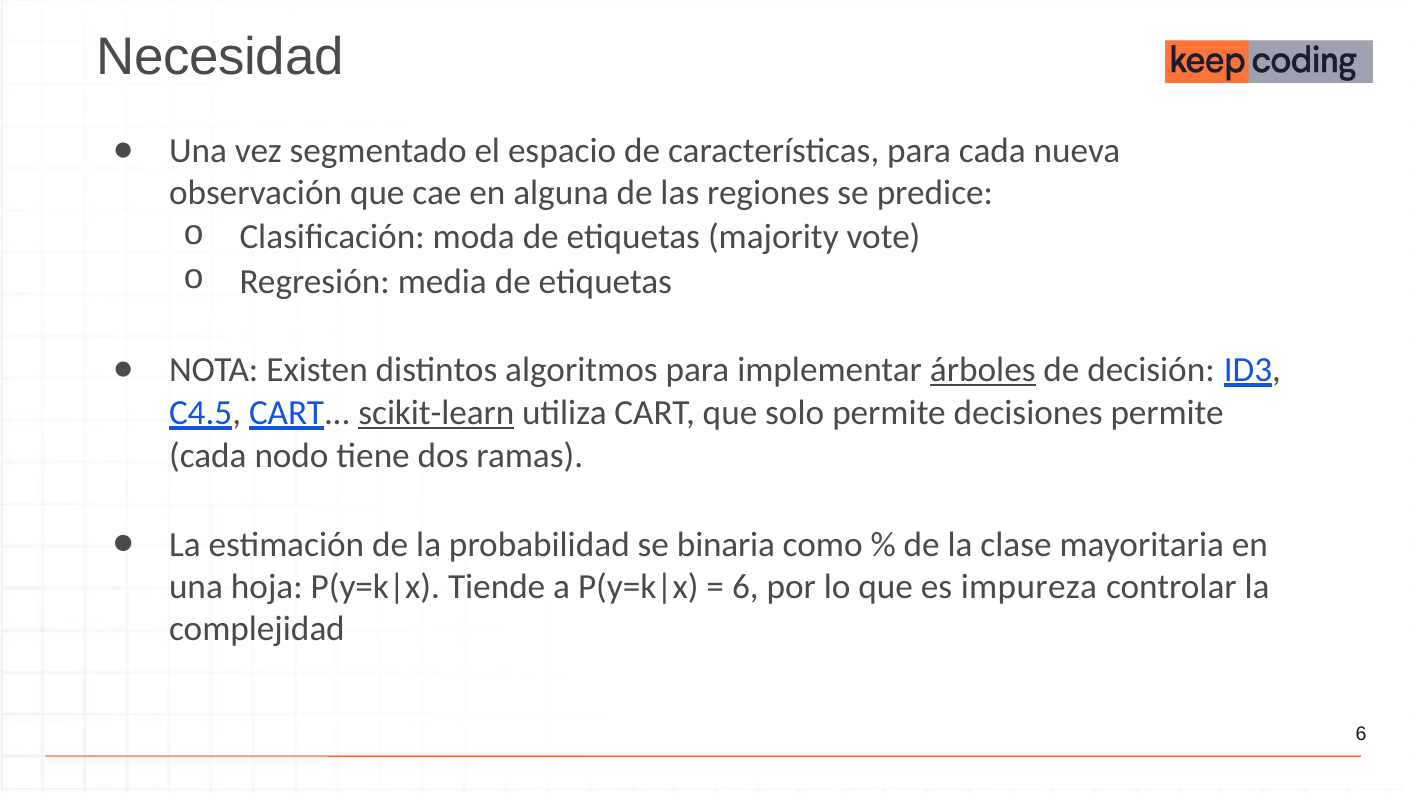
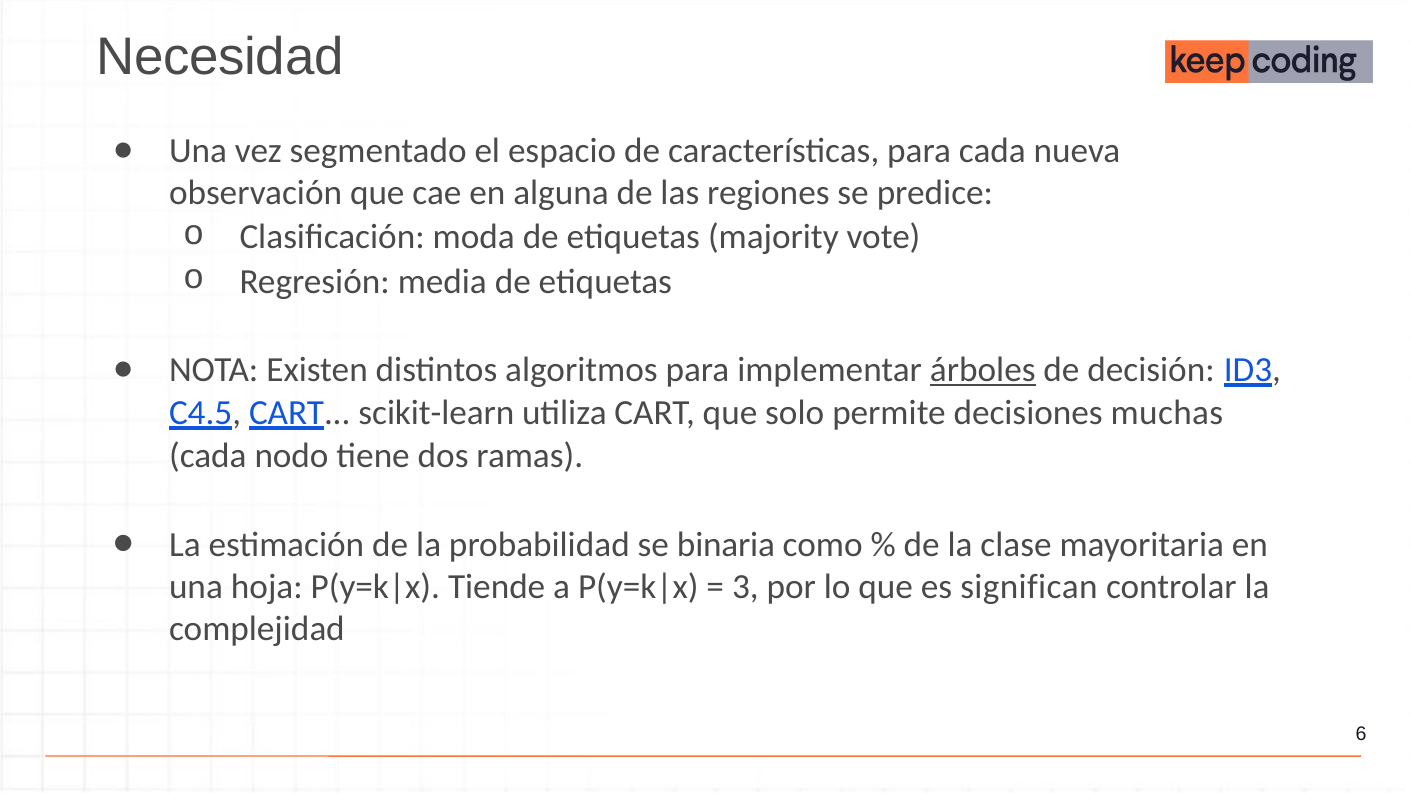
scikit-learn underline: present -> none (436, 413)
decisiones permite: permite -> muchas (1167, 413)
6: 6 -> 3 (745, 587)
impureza: impureza -> significan (1029, 587)
